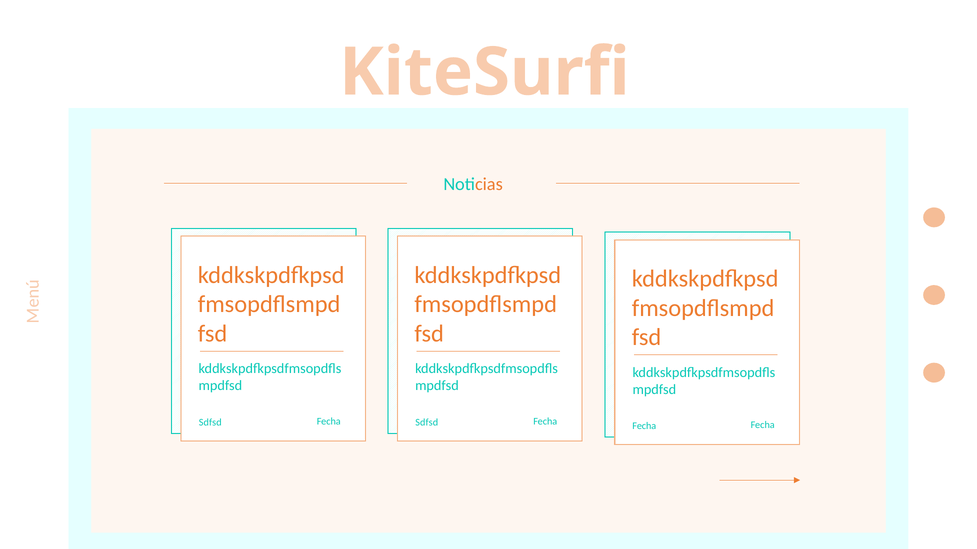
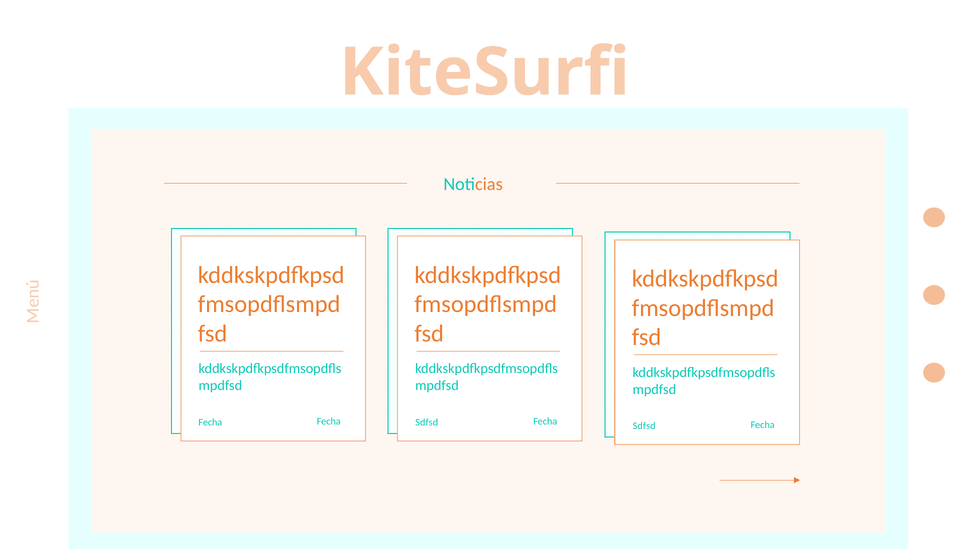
Sdfsd: Sdfsd -> Fecha (210, 423)
Fecha: Fecha -> Sdfsd (644, 426)
